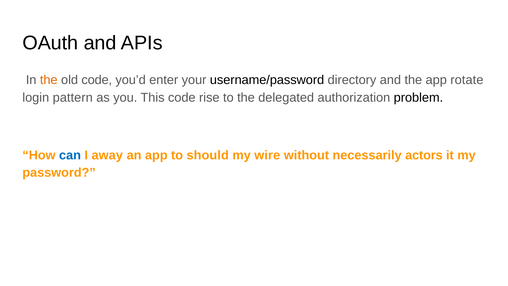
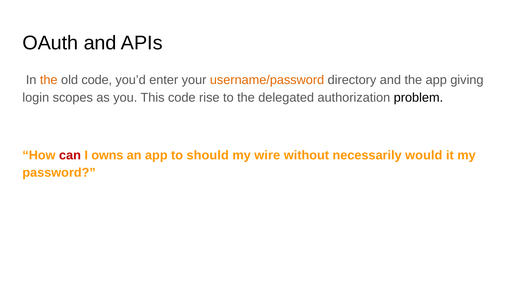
username/password colour: black -> orange (267, 80)
rotate: rotate -> giving (467, 80)
pattern: pattern -> scopes (73, 97)
can colour: blue -> red (70, 155)
away: away -> owns (107, 155)
actors: actors -> would (424, 155)
